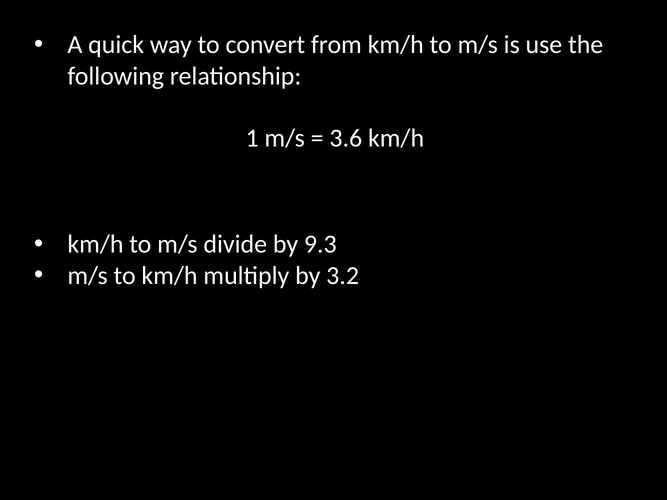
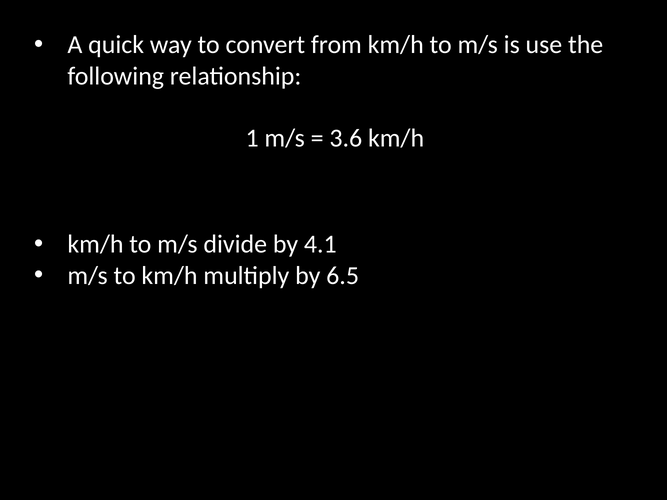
9.3: 9.3 -> 4.1 (320, 245)
3.2: 3.2 -> 6.5 (343, 276)
